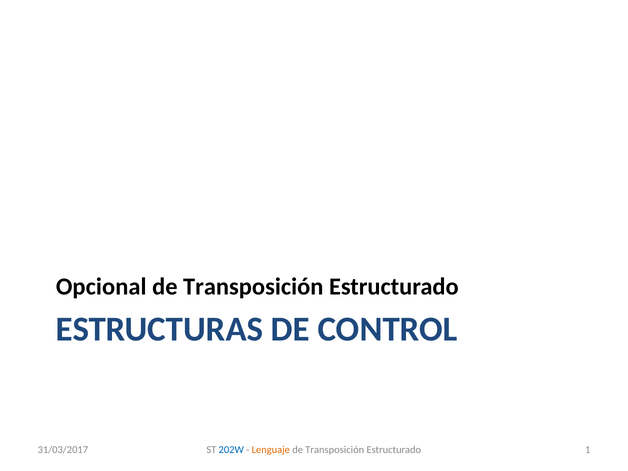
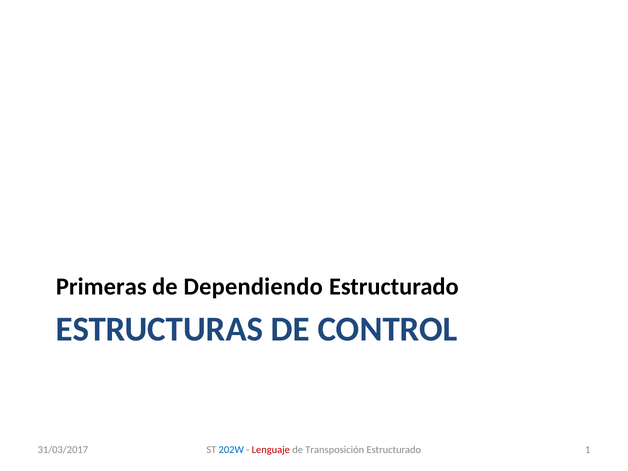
Opcional: Opcional -> Primeras (101, 287)
Transposición: Transposición -> Dependiendo (253, 287)
Lenguaje colour: orange -> red (271, 450)
